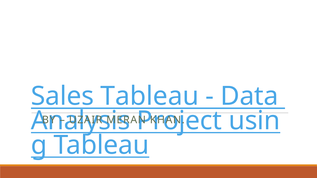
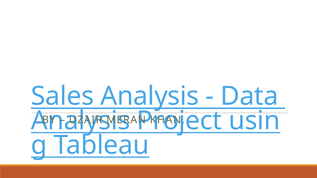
Sales Tableau: Tableau -> Analysis (150, 96)
